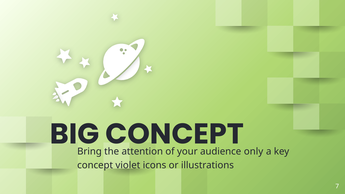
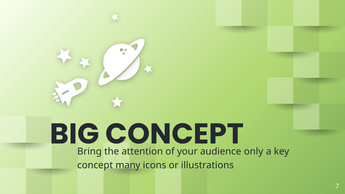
violet: violet -> many (128, 165)
